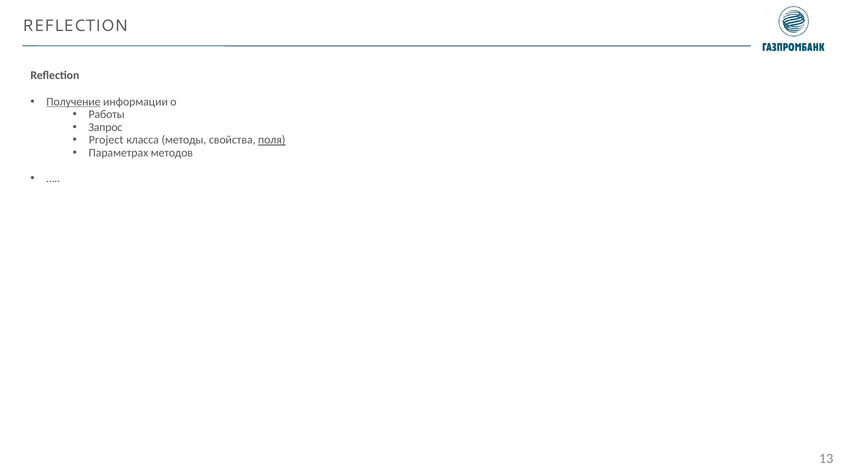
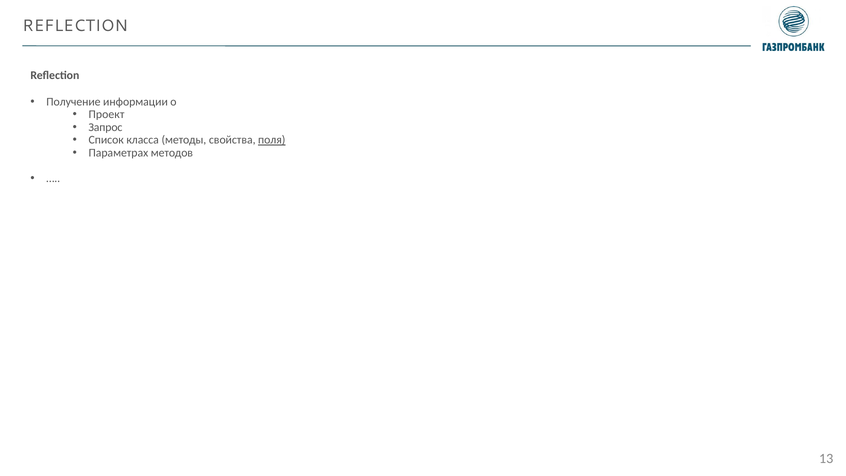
Получение underline: present -> none (73, 102)
Работы: Работы -> Проект (107, 115)
Project: Project -> Список (106, 140)
